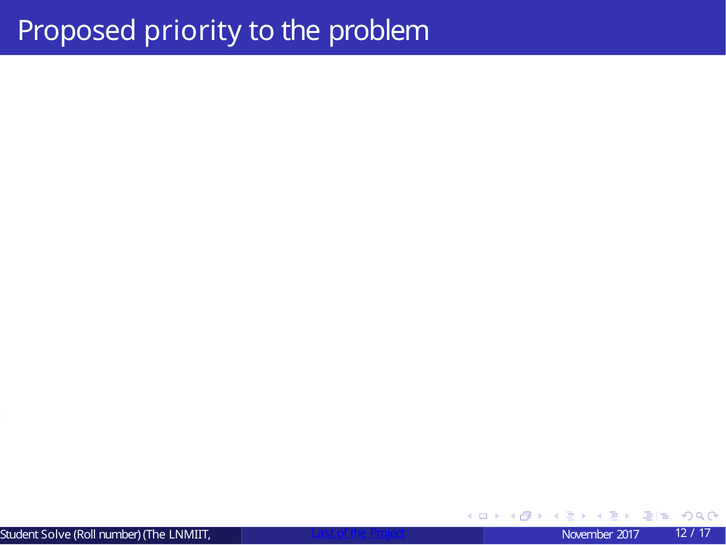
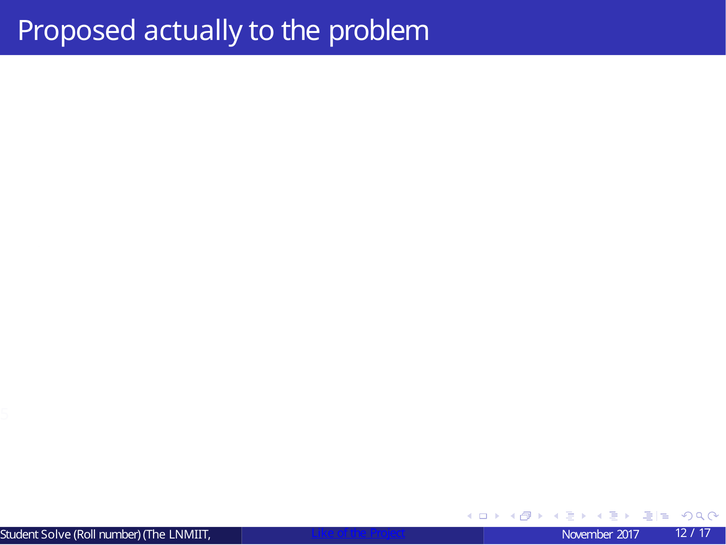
priority: priority -> actually (193, 31)
Last: Last -> Like (323, 533)
